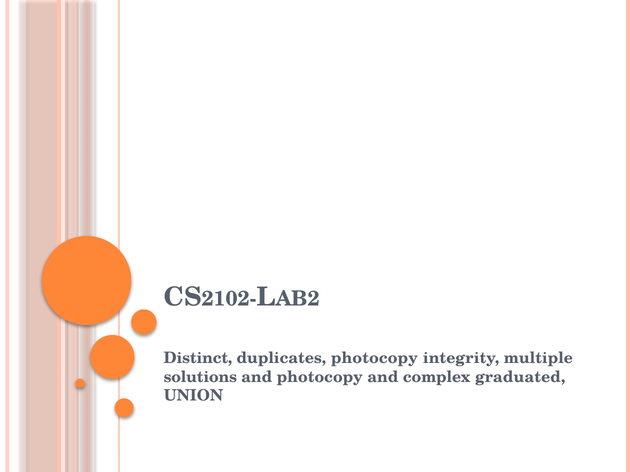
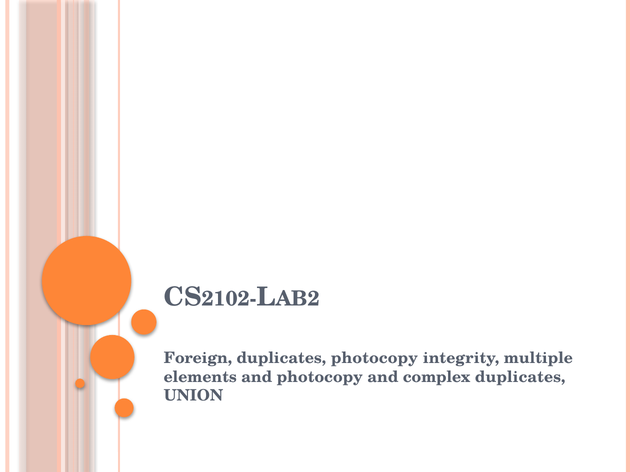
Distinct: Distinct -> Foreign (198, 358)
solutions: solutions -> elements (200, 377)
complex graduated: graduated -> duplicates (520, 377)
